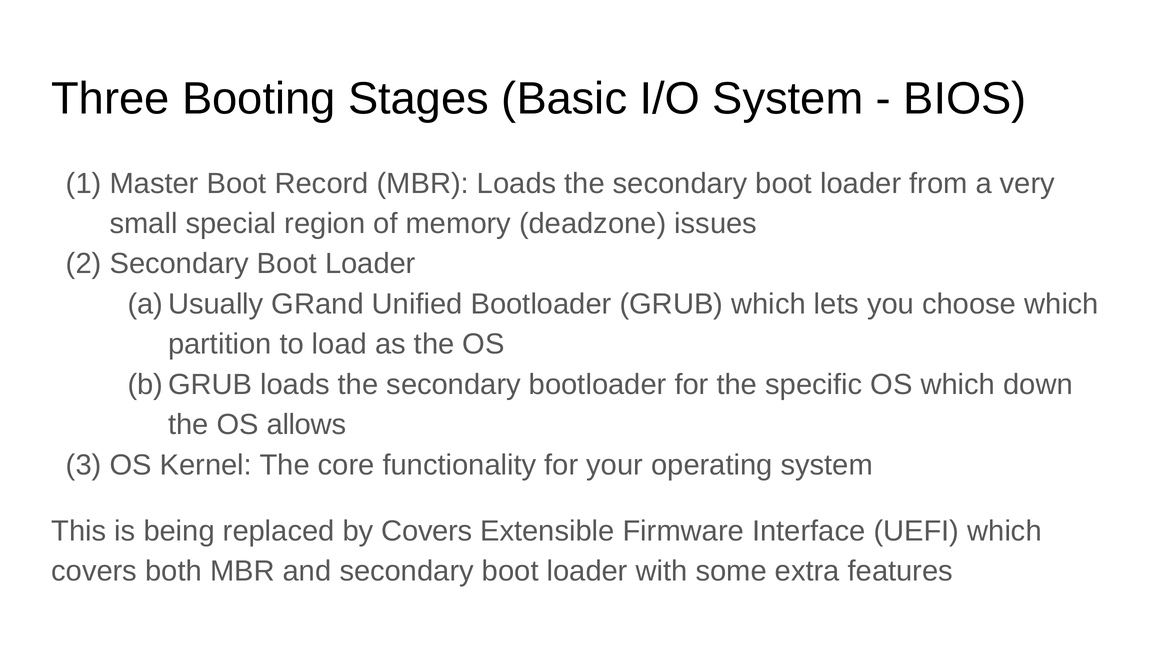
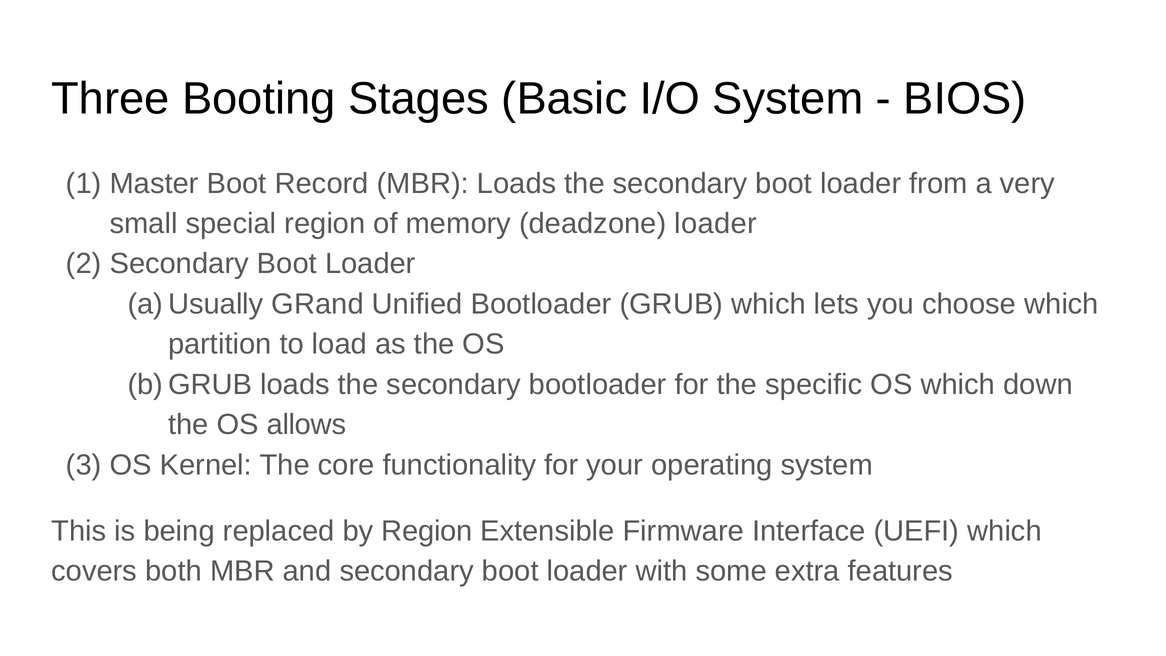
deadzone issues: issues -> loader (716, 224)
by Covers: Covers -> Region (427, 531)
